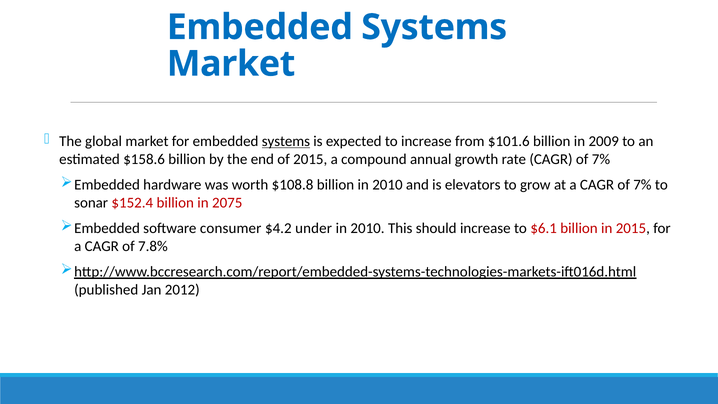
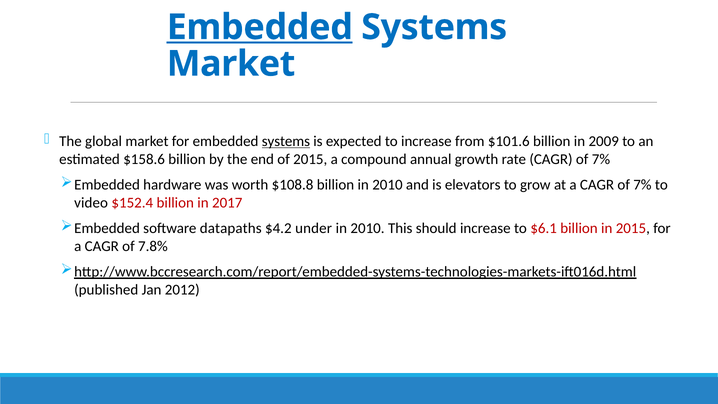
Embedded underline: none -> present (260, 27)
sonar: sonar -> video (91, 203)
2075: 2075 -> 2017 (227, 203)
consumer: consumer -> datapaths (231, 228)
